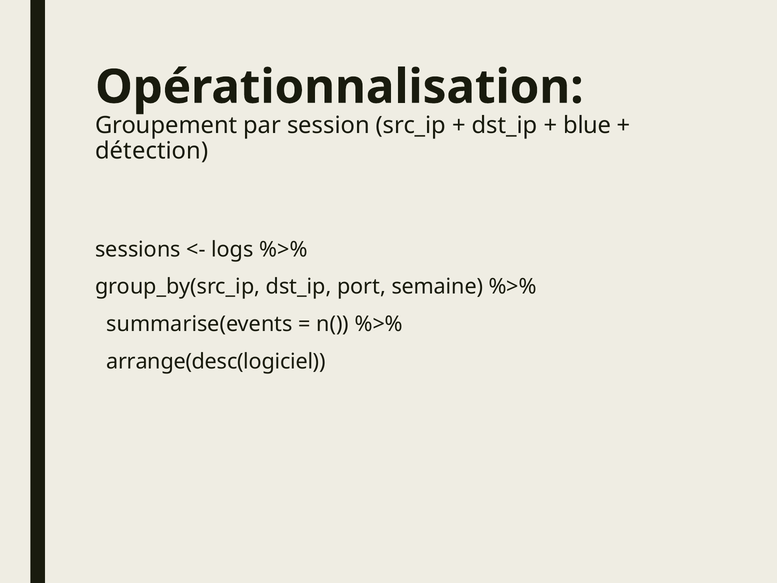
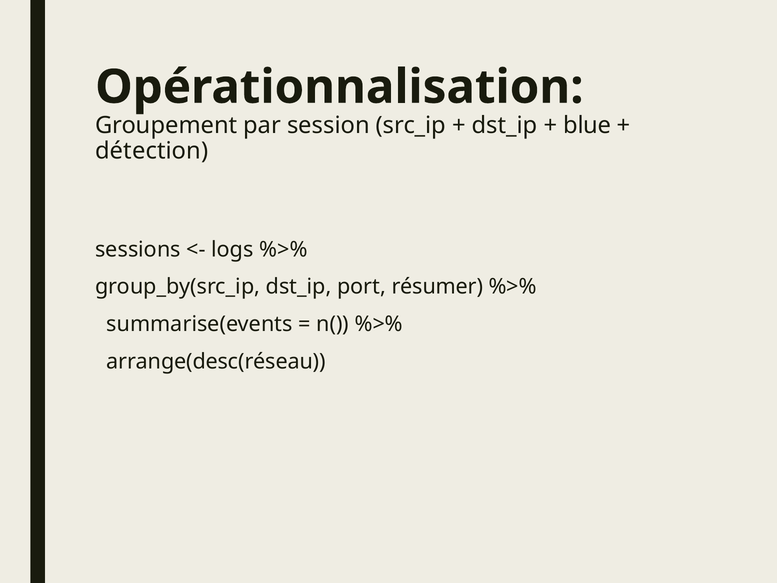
semaine: semaine -> résumer (437, 287)
arrange(desc(logiciel: arrange(desc(logiciel -> arrange(desc(réseau (216, 361)
